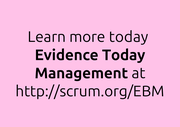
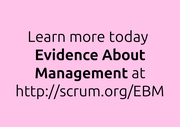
Evidence Today: Today -> About (124, 55)
